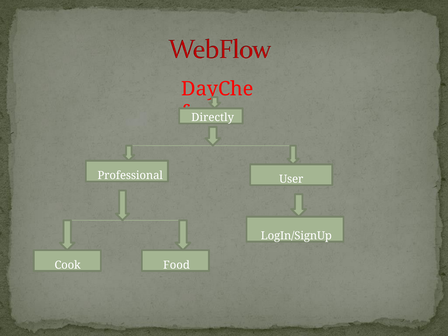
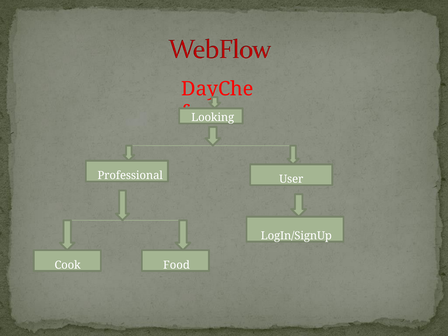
Directly: Directly -> Looking (213, 118)
